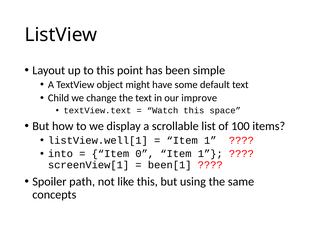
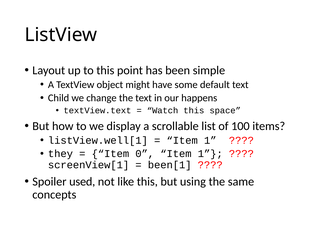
improve: improve -> happens (199, 98)
into: into -> they (60, 154)
path: path -> used (82, 182)
